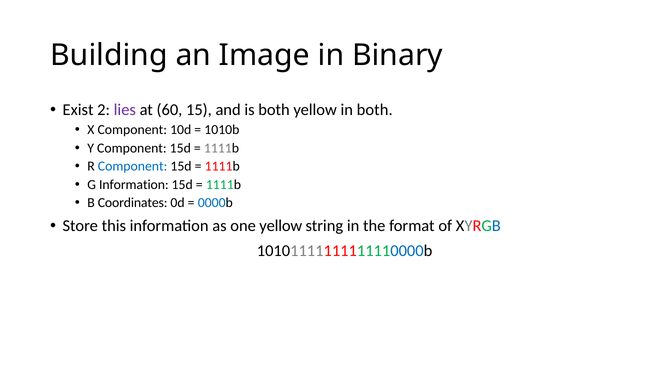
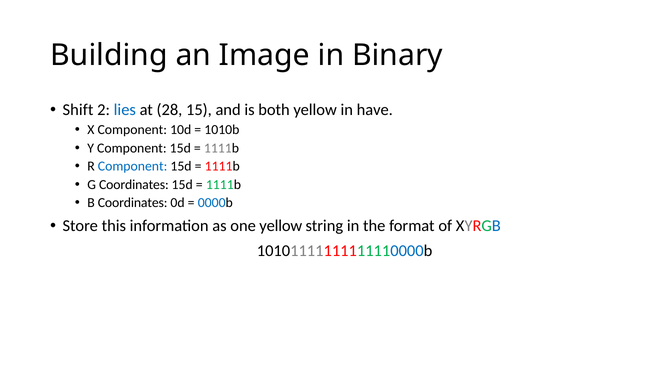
Exist: Exist -> Shift (78, 110)
lies colour: purple -> blue (125, 110)
60: 60 -> 28 (169, 110)
in both: both -> have (375, 110)
G Information: Information -> Coordinates (134, 184)
